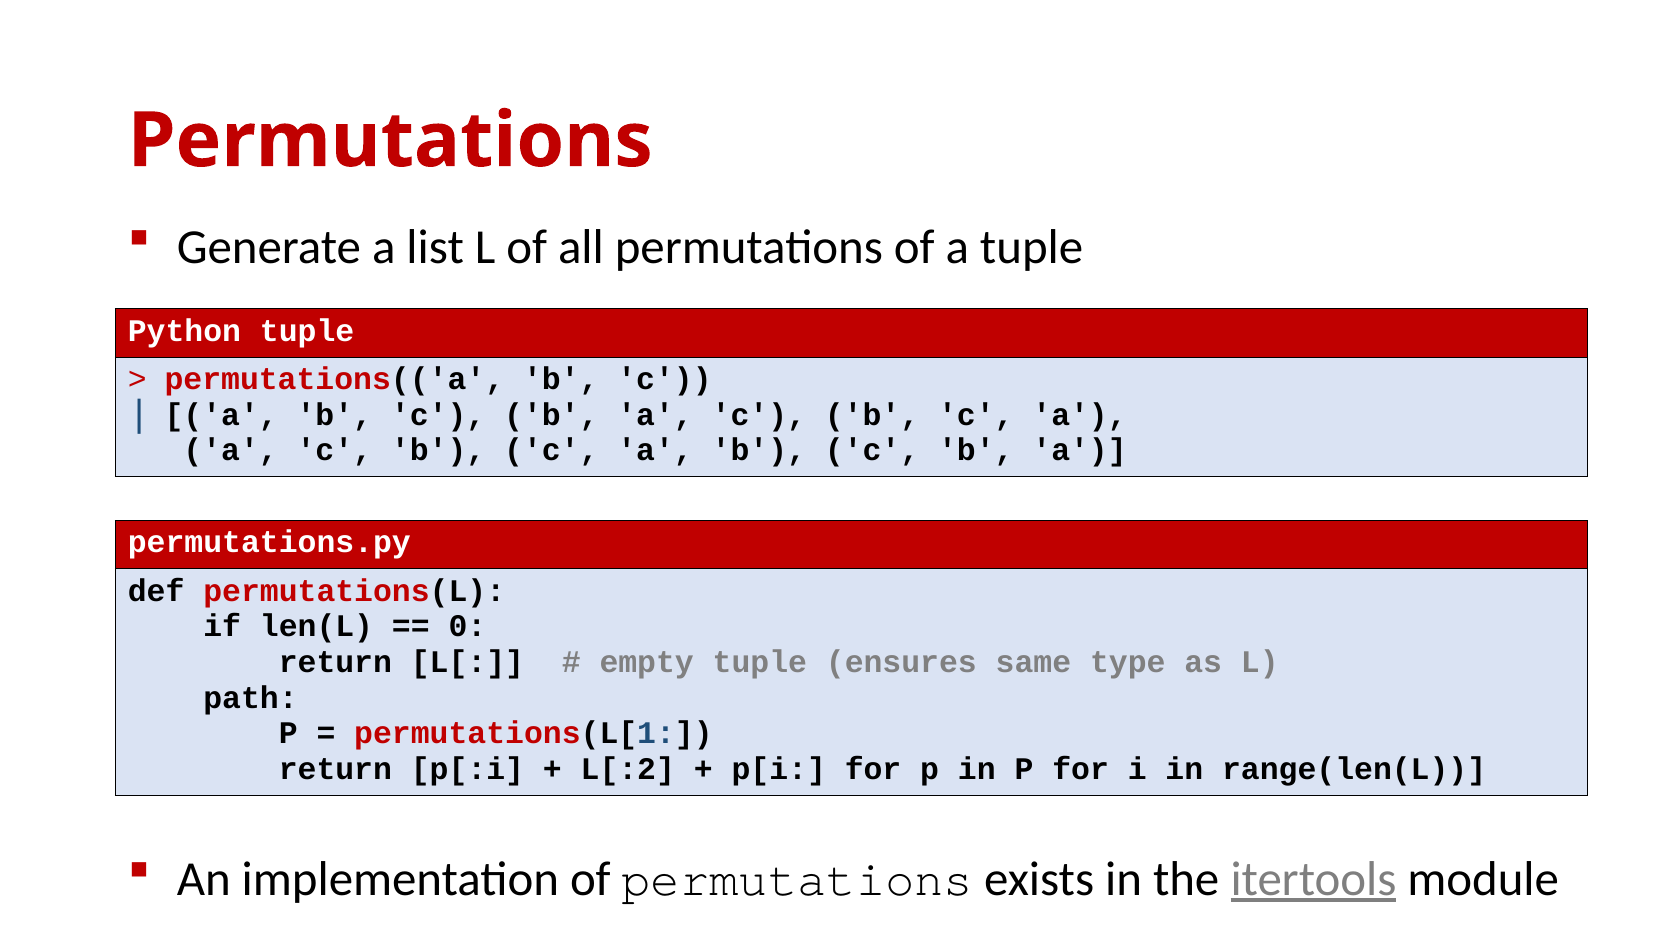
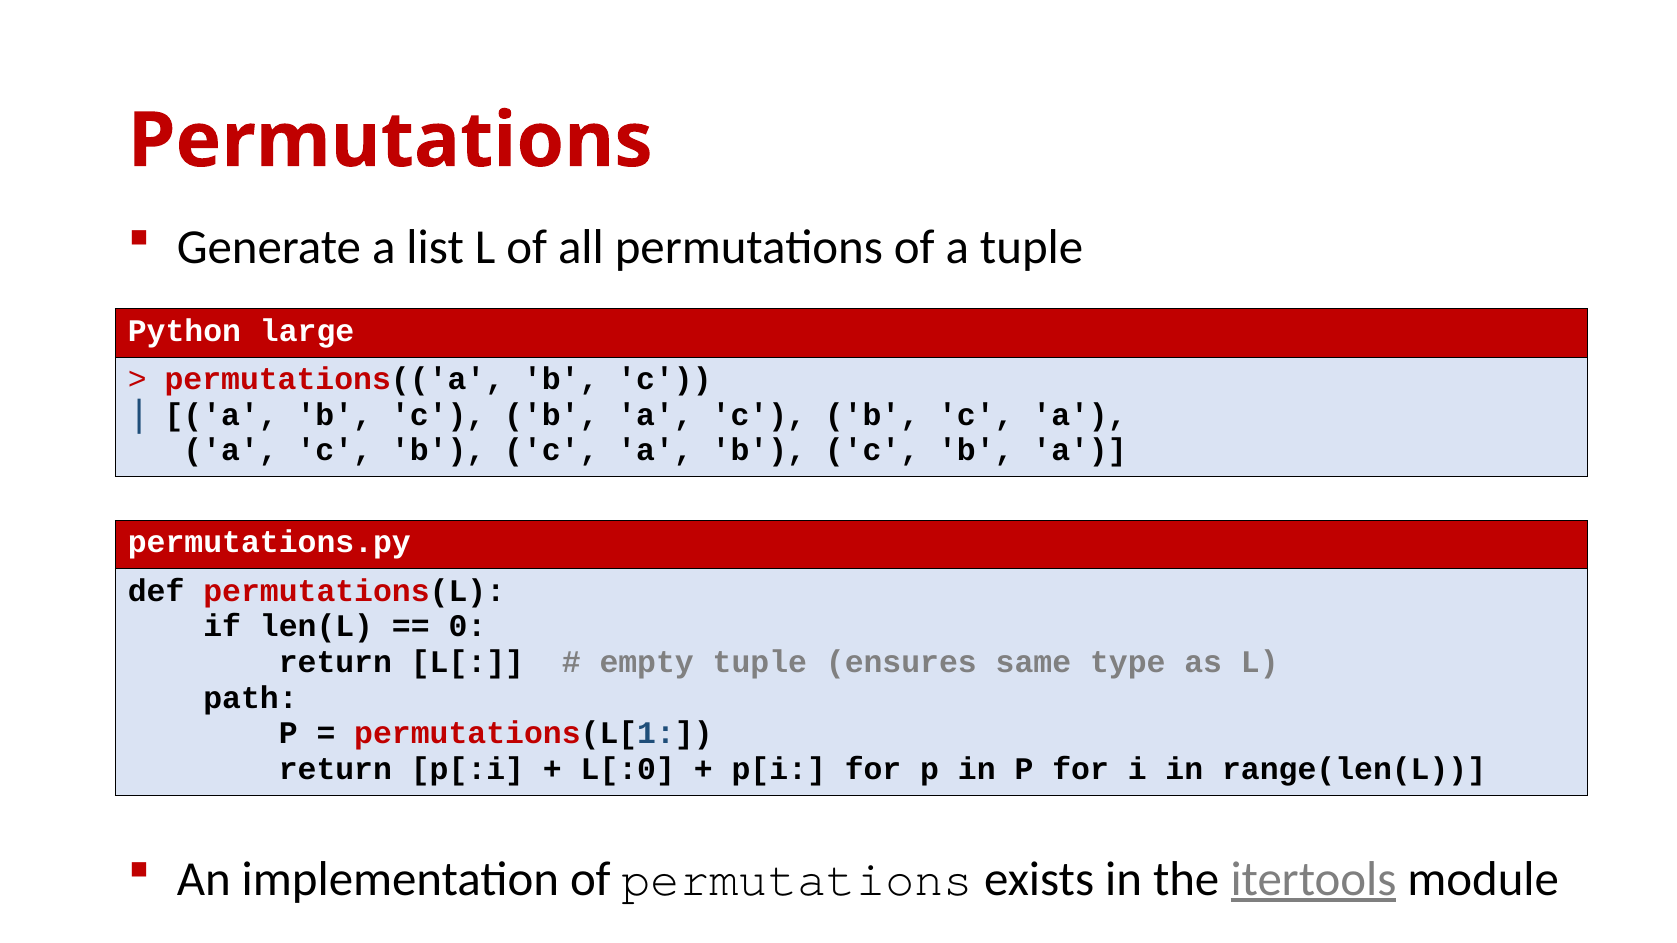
Python tuple: tuple -> large (307, 331)
L[:2: L[:2 -> L[:0 (628, 769)
